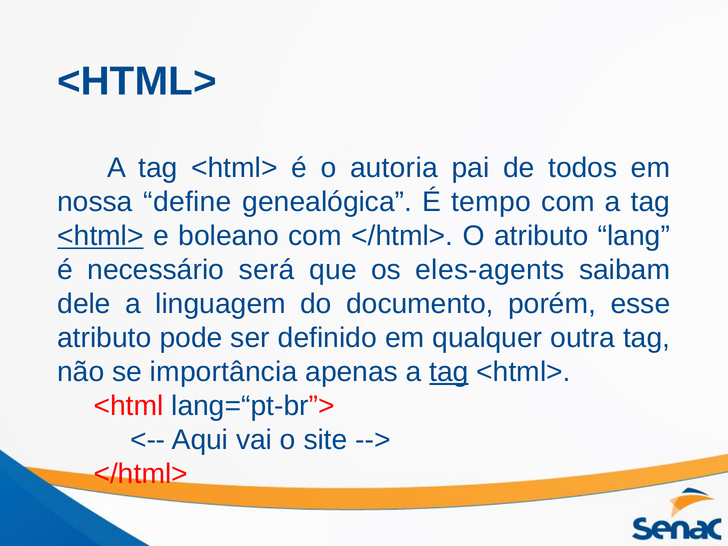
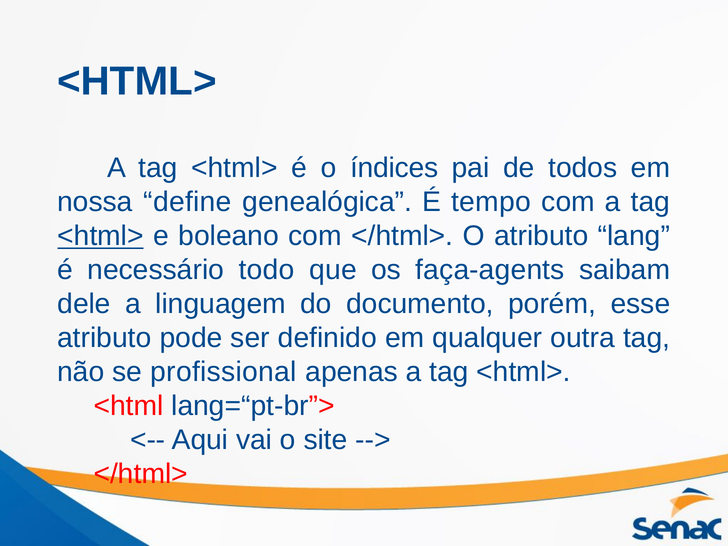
autoria: autoria -> índices (394, 168)
será: será -> todo (267, 270)
eles-agents: eles-agents -> faça-agents (490, 270)
importância: importância -> profissional (224, 372)
tag underline: present -> none (449, 372)
